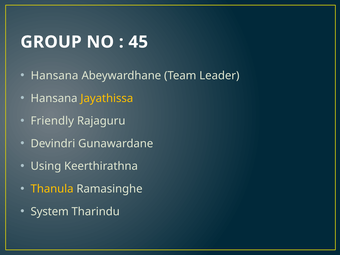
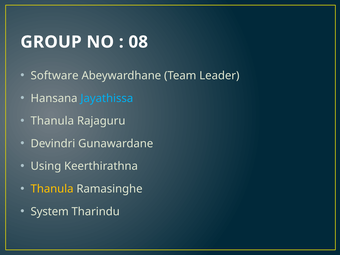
45: 45 -> 08 (138, 42)
Hansana: Hansana -> Software (55, 76)
Jayathissa colour: yellow -> light blue (107, 98)
Friendly: Friendly -> Thanula (52, 121)
